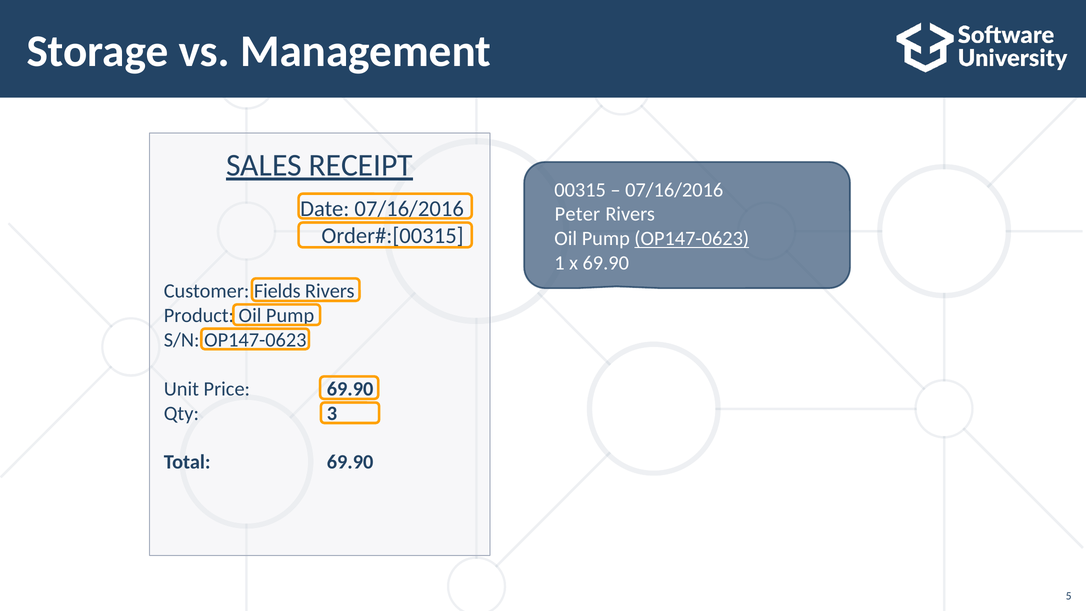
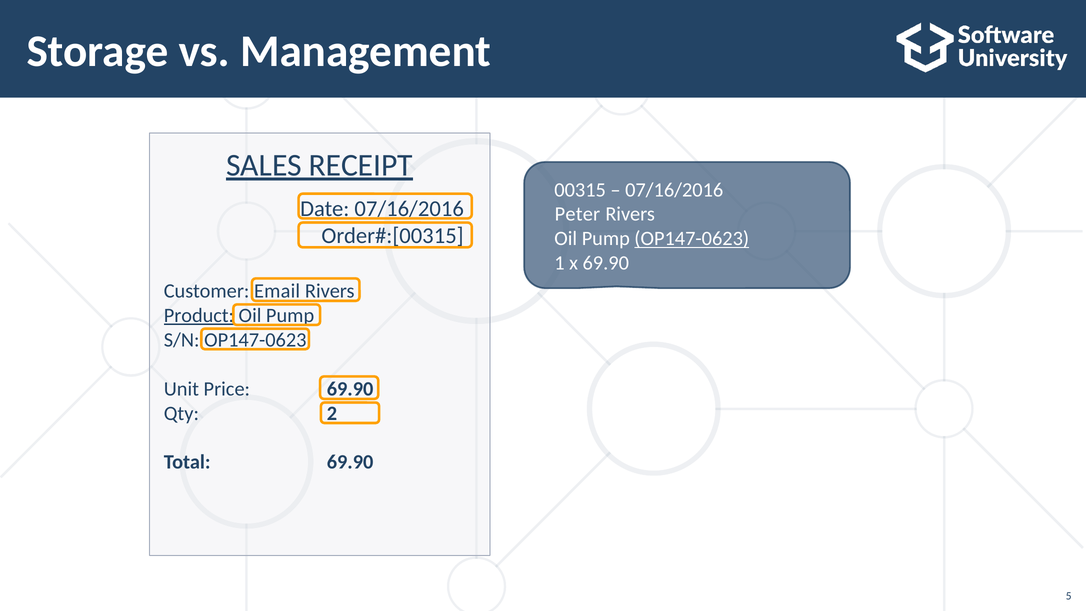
Fields: Fields -> Email (277, 291)
Product underline: none -> present (199, 315)
3: 3 -> 2 (332, 413)
